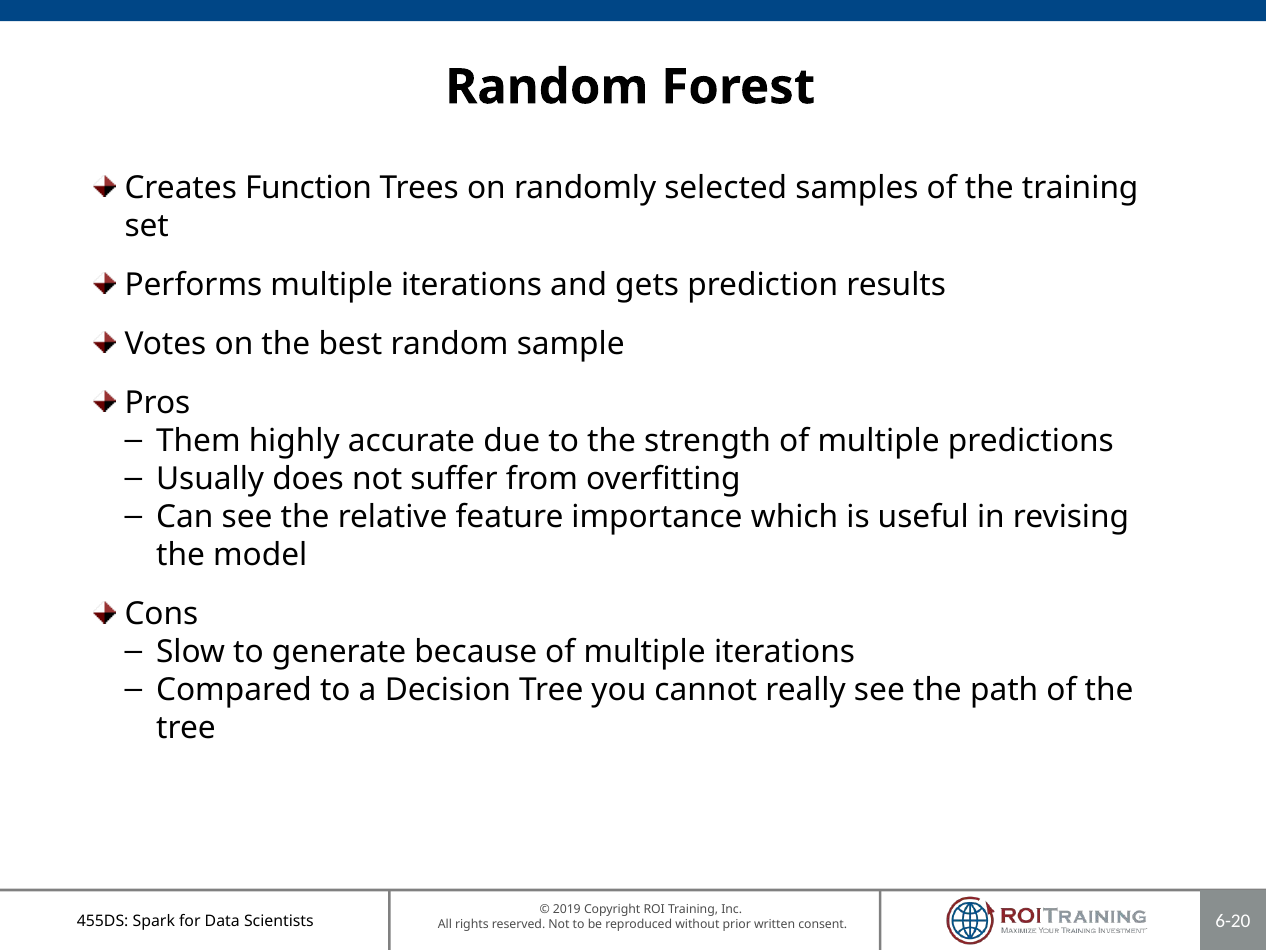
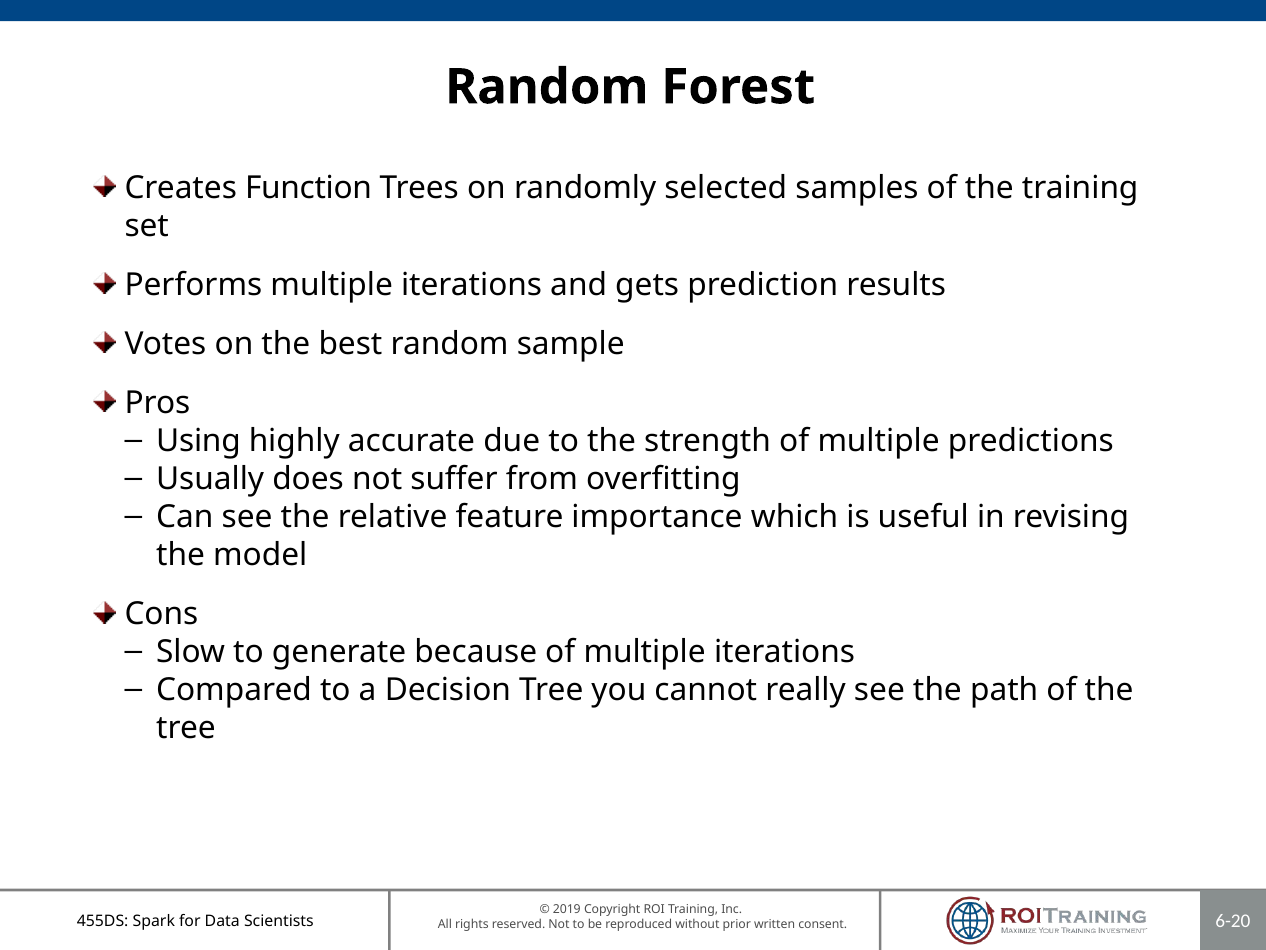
Them: Them -> Using (198, 441)
